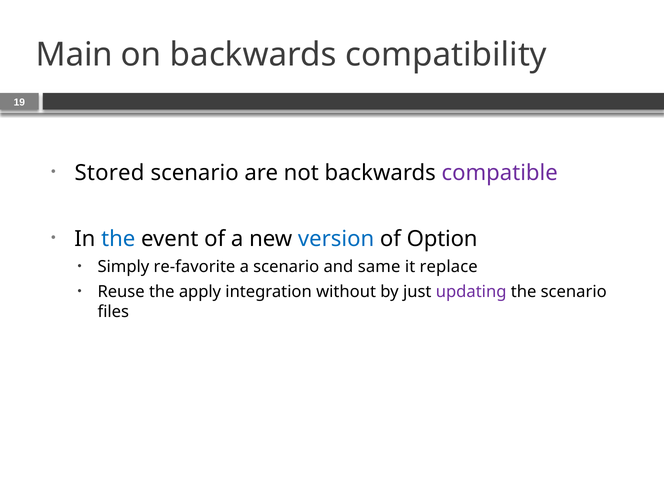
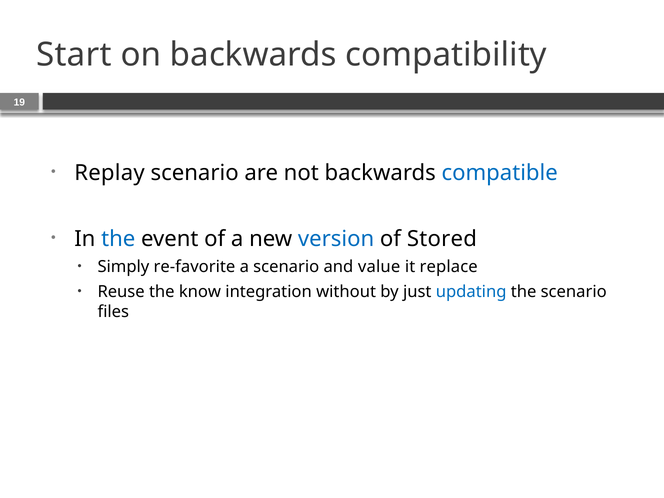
Main: Main -> Start (74, 55)
Stored: Stored -> Replay (109, 173)
compatible colour: purple -> blue (500, 173)
Option: Option -> Stored (442, 239)
same: same -> value (379, 267)
apply: apply -> know (200, 292)
updating colour: purple -> blue (471, 292)
